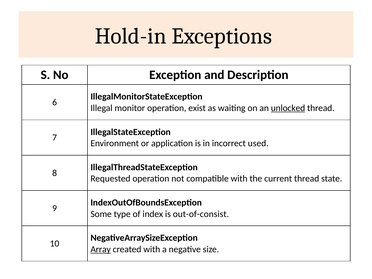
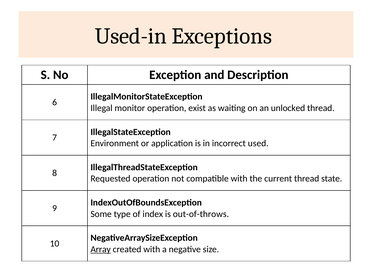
Hold-in: Hold-in -> Used-in (131, 36)
unlocked underline: present -> none (288, 108)
out-of-consist: out-of-consist -> out-of-throws (201, 214)
